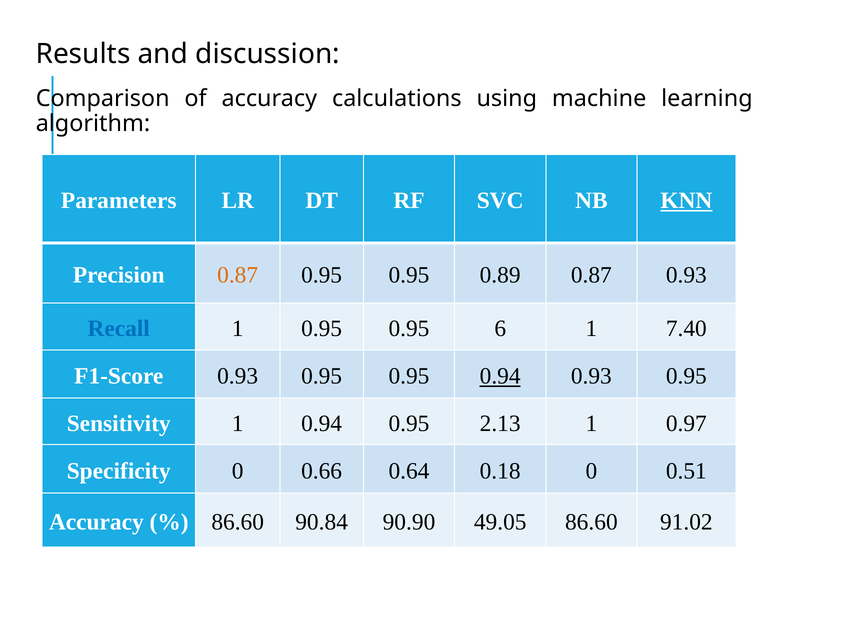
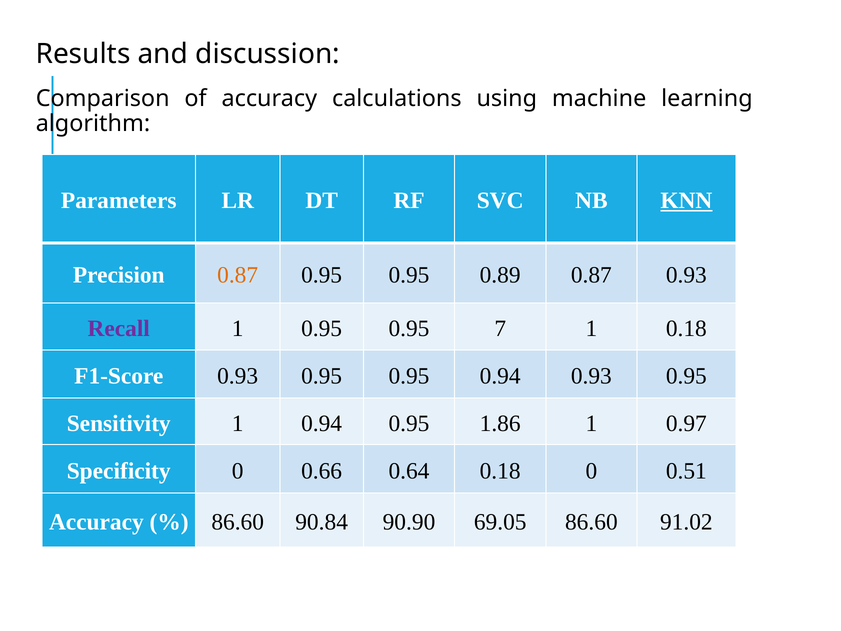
Recall colour: blue -> purple (119, 329)
6: 6 -> 7 (500, 329)
1 7.40: 7.40 -> 0.18 (686, 329)
0.94 underline: present -> none (500, 376)
2.13: 2.13 -> 1.86 (500, 423)
49.05: 49.05 -> 69.05 (500, 522)
